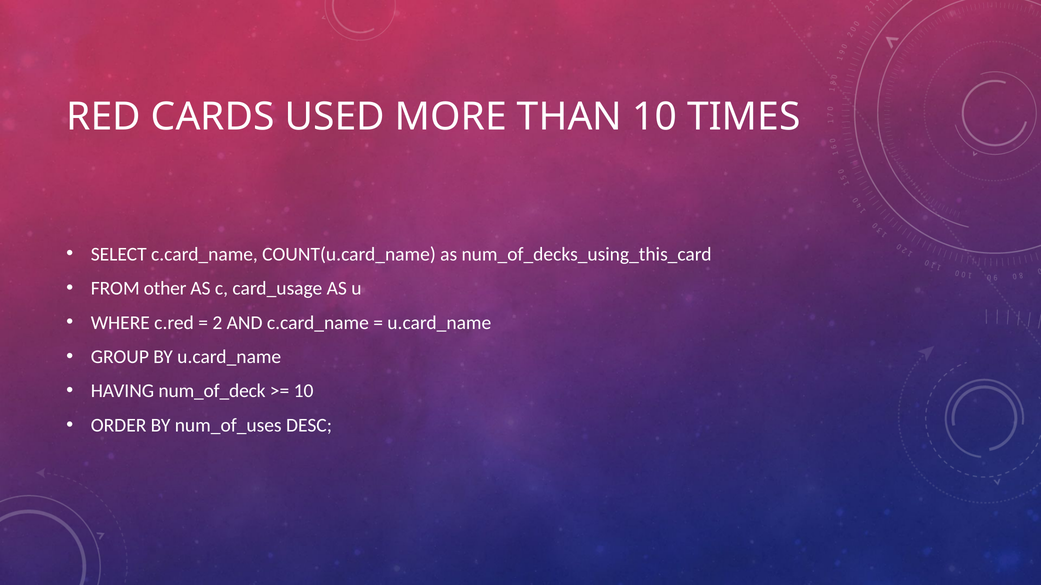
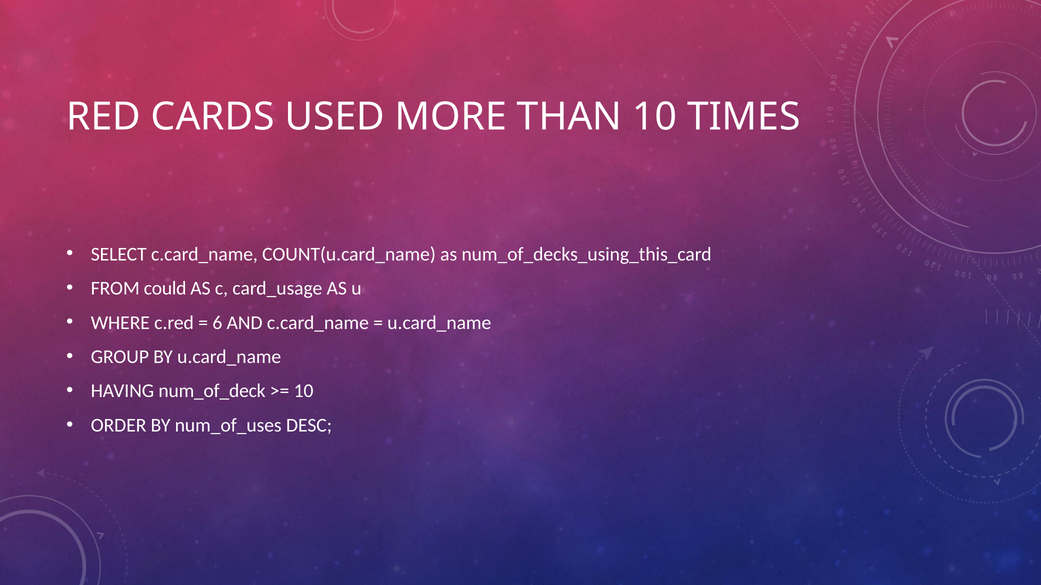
other: other -> could (165, 289)
2: 2 -> 6 (217, 323)
